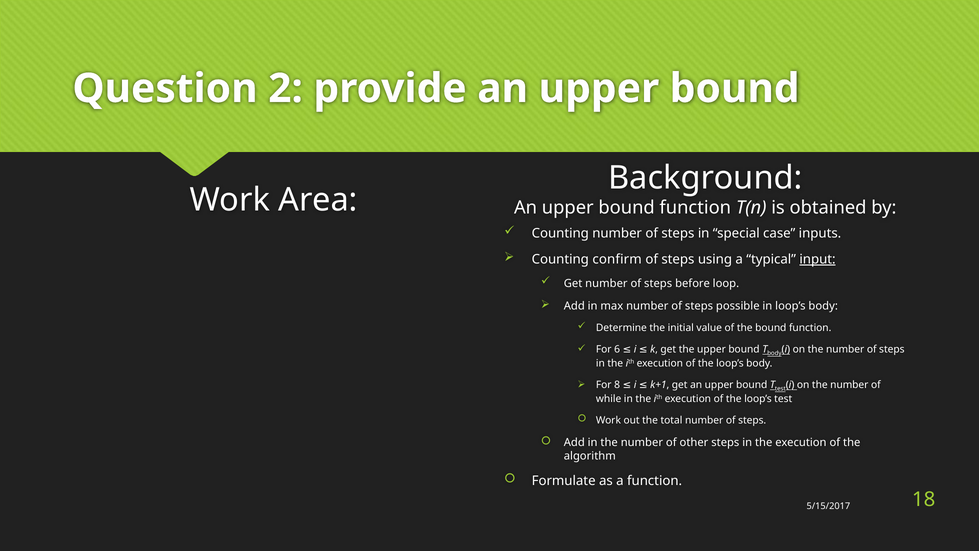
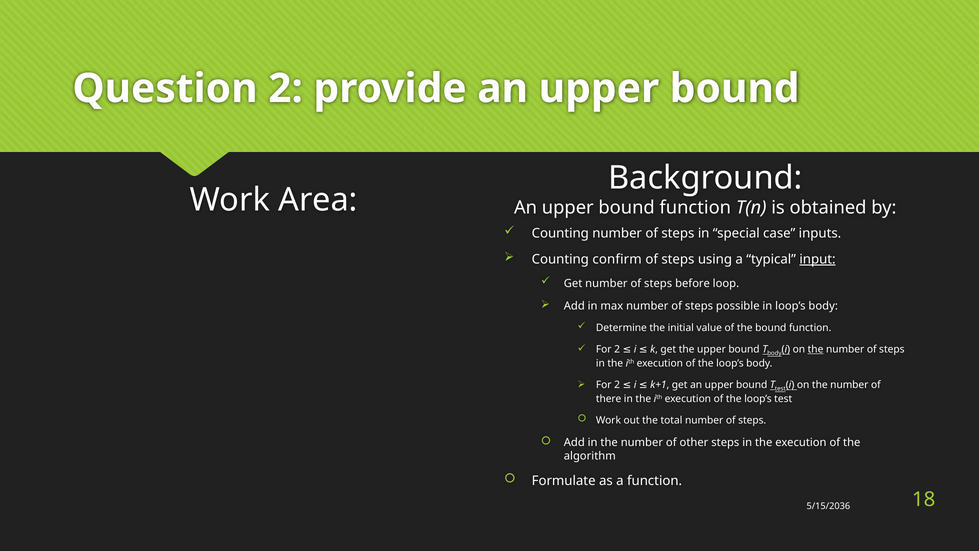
6: 6 -> 2 (617, 349)
the underline: none -> present (816, 349)
8: 8 -> 2 (617, 385)
while: while -> there (609, 399)
5/15/2017: 5/15/2017 -> 5/15/2036 (828, 506)
